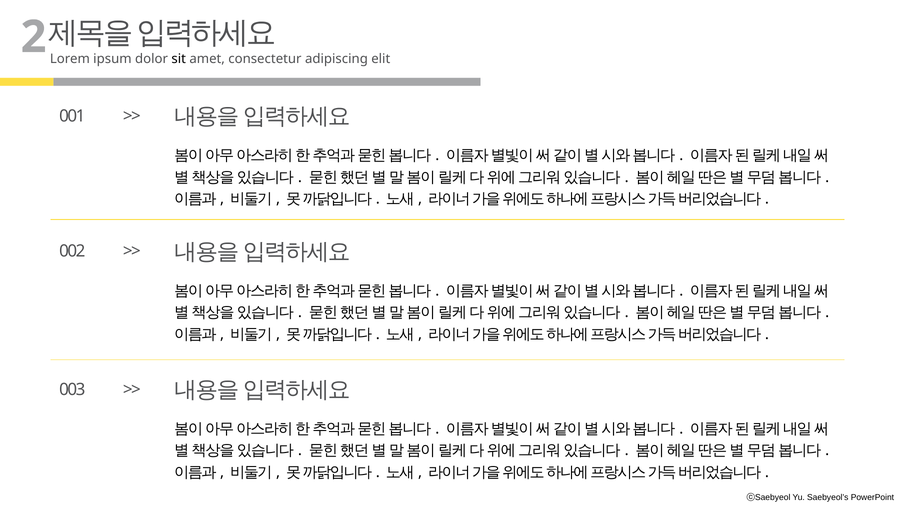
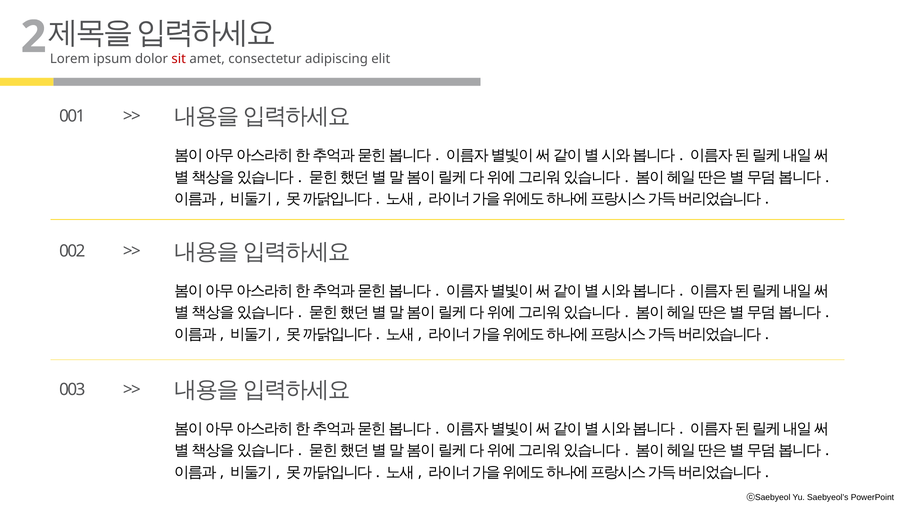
sit colour: black -> red (179, 59)
